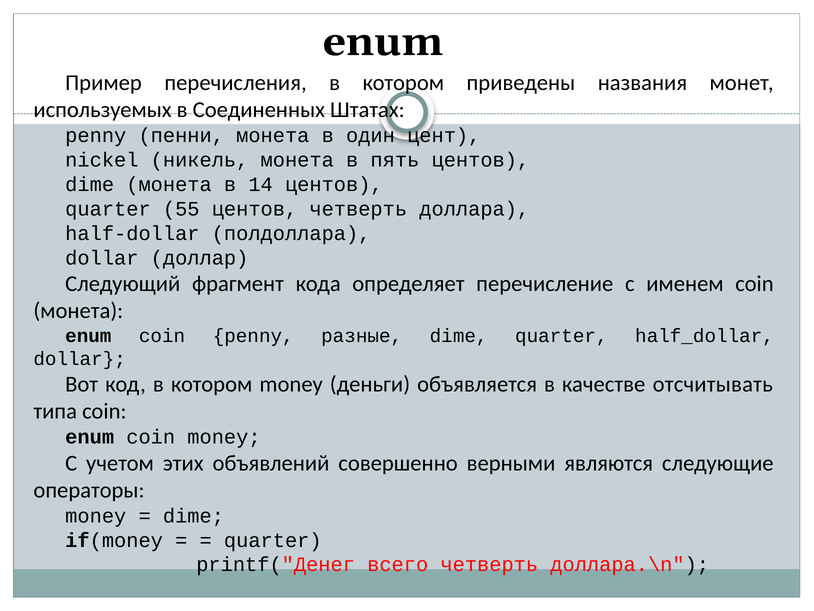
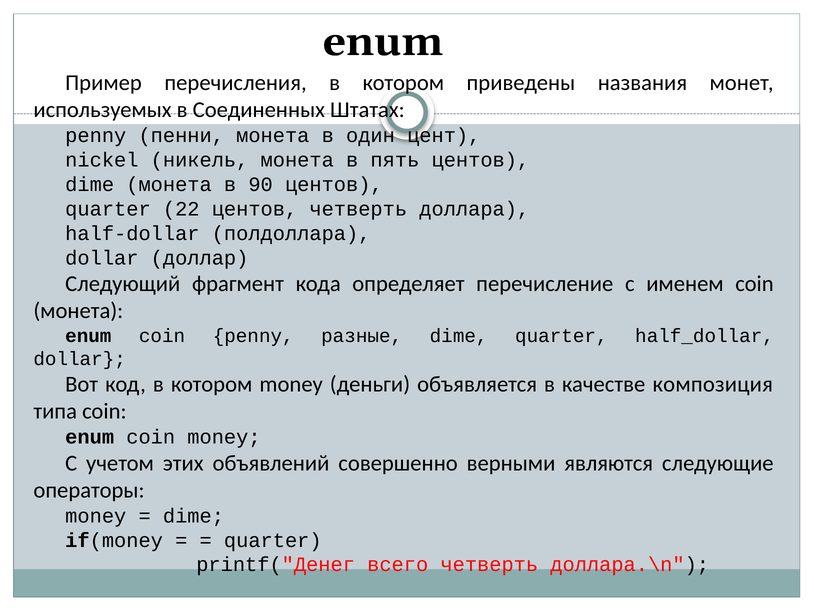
14: 14 -> 90 (261, 184)
55: 55 -> 22 (181, 209)
отсчитывать: отсчитывать -> композиция (713, 384)
